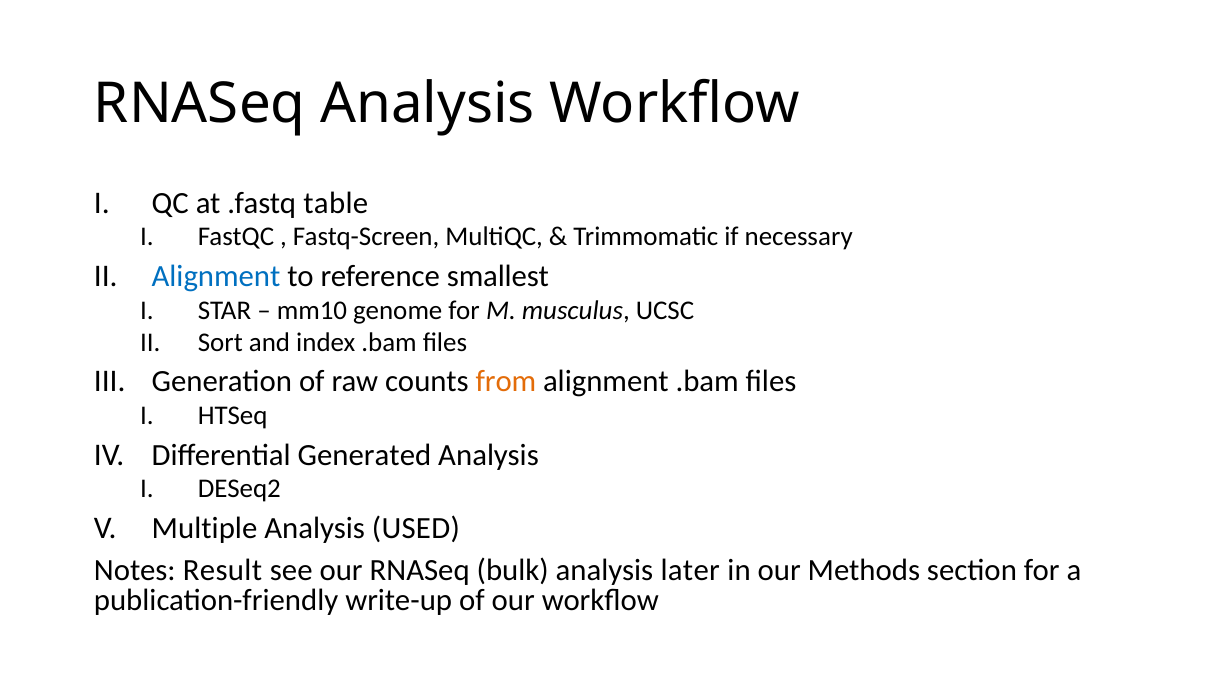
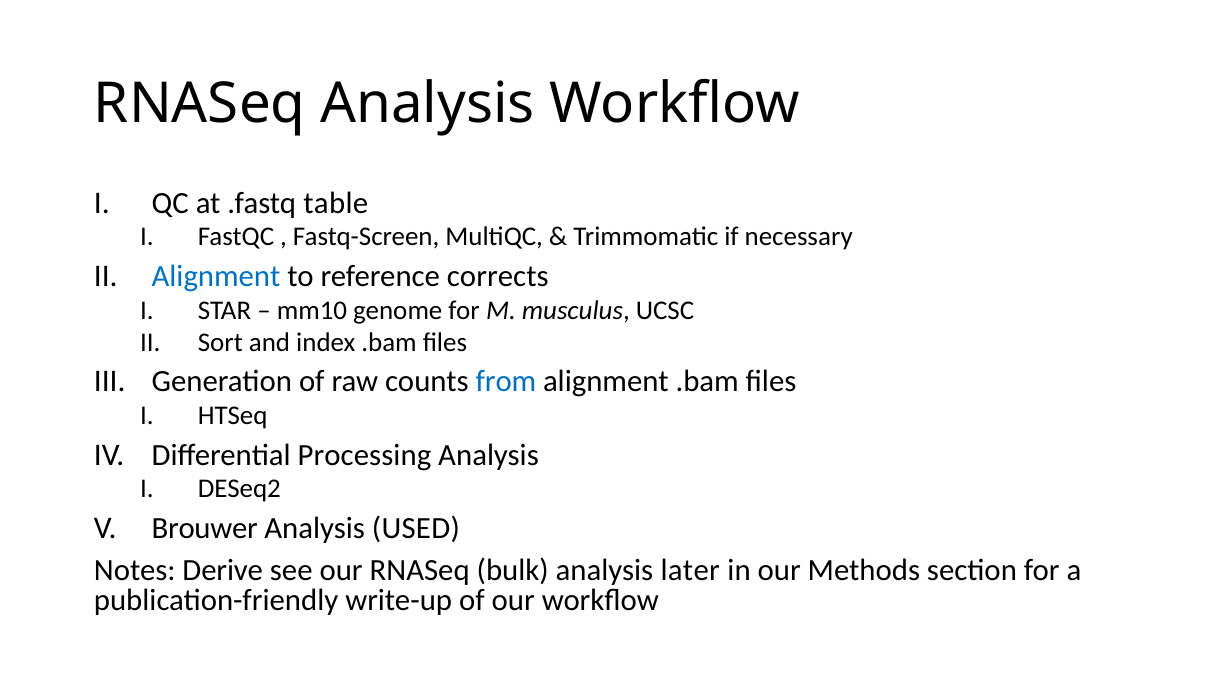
smallest: smallest -> corrects (498, 276)
from colour: orange -> blue (506, 382)
Generated: Generated -> Processing (364, 455)
Multiple: Multiple -> Brouwer (205, 528)
Result: Result -> Derive (223, 570)
